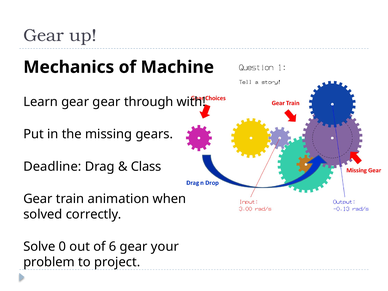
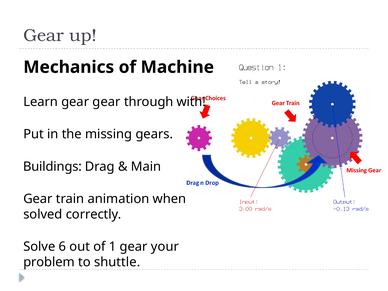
Deadline: Deadline -> Buildings (52, 166)
Class: Class -> Main (146, 166)
0: 0 -> 6 (62, 247)
6: 6 -> 1 (113, 247)
project: project -> shuttle (117, 262)
